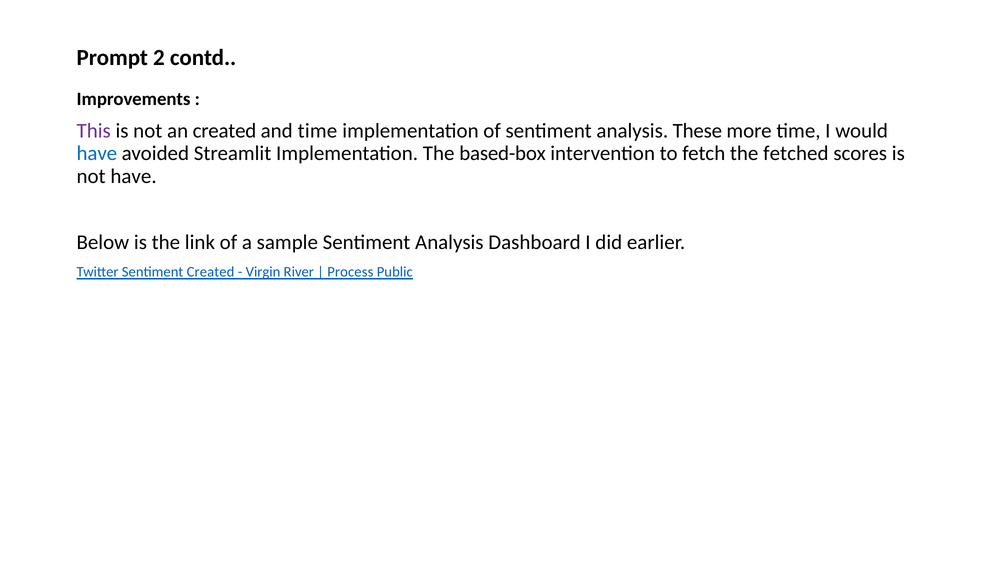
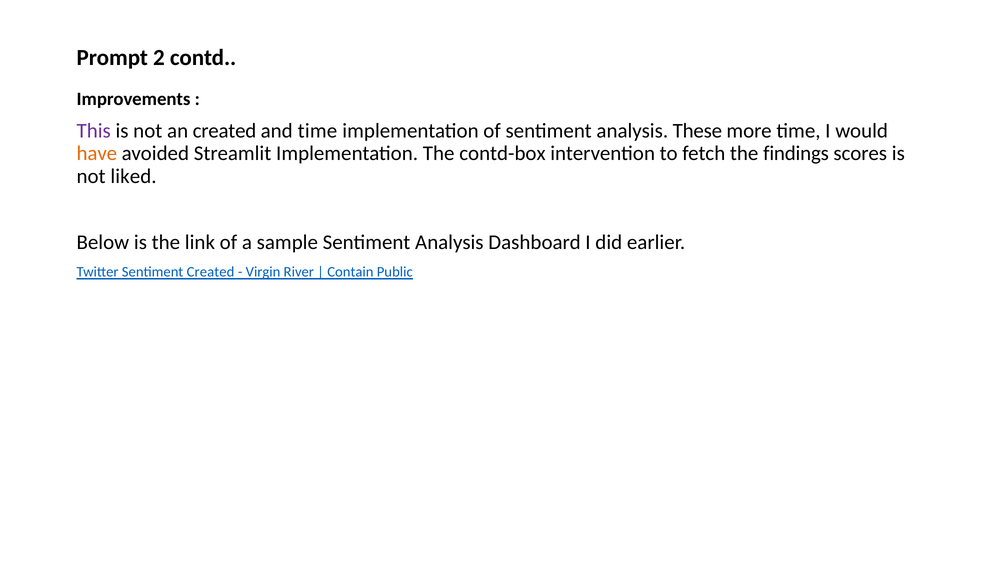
have colour: blue -> orange (97, 154)
based-box: based-box -> contd-box (502, 154)
fetched: fetched -> findings (796, 154)
not have: have -> liked (134, 176)
Process: Process -> Contain (350, 272)
